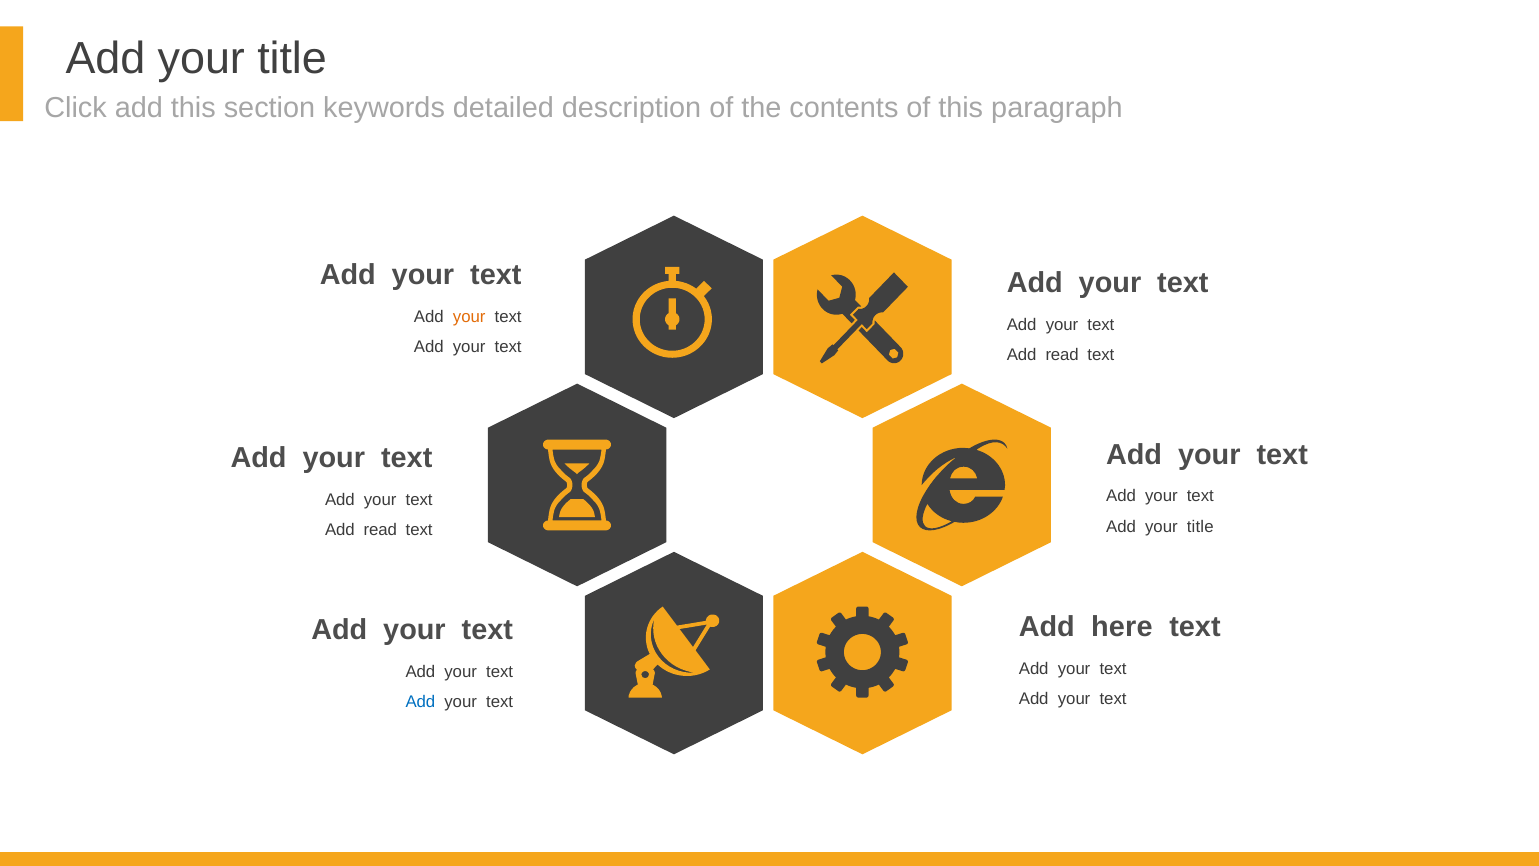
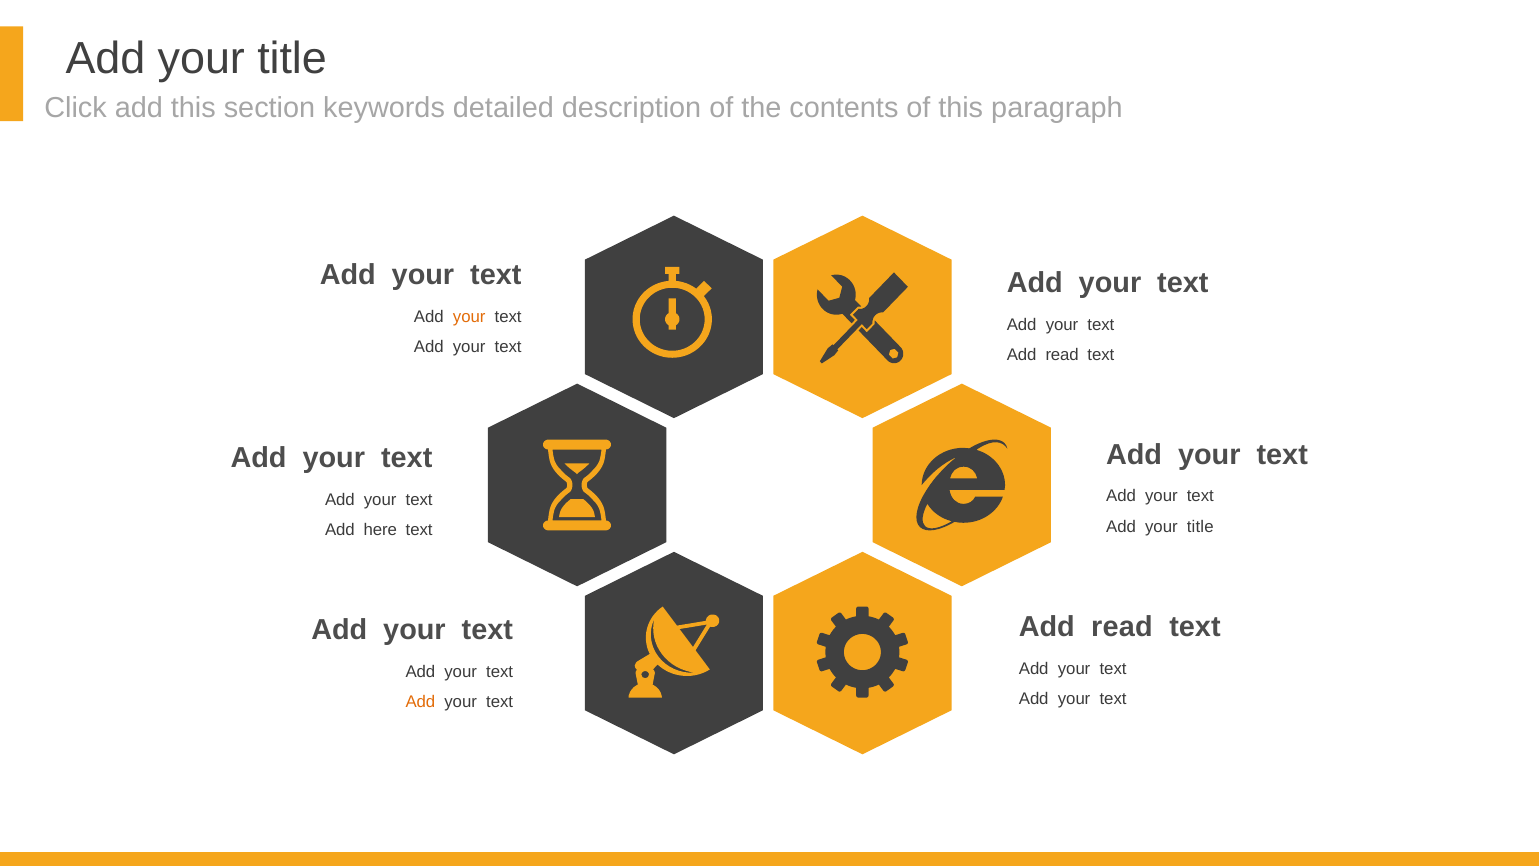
read: read -> here (380, 530)
here: here -> read (1122, 627)
Add colour: blue -> orange (420, 702)
